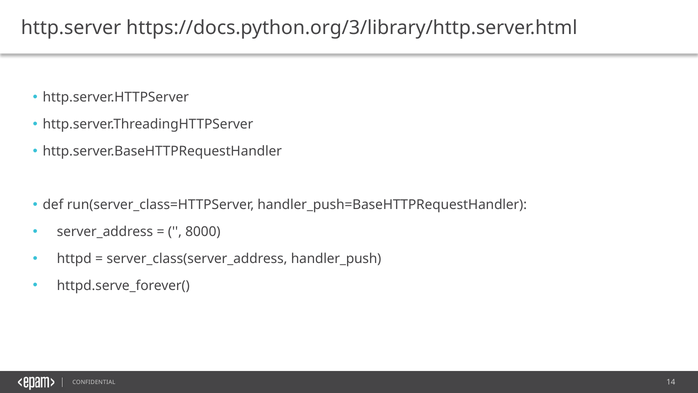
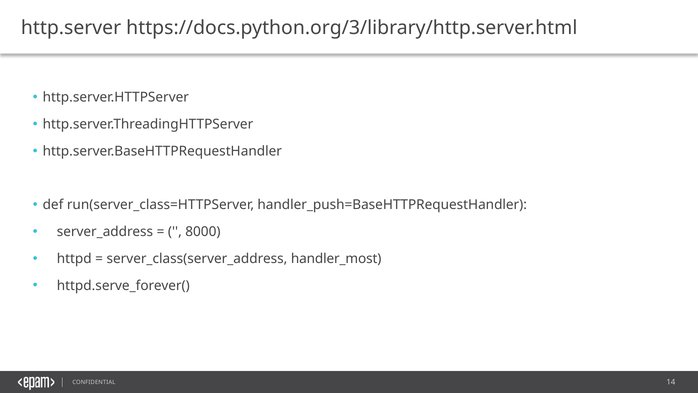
handler_push: handler_push -> handler_most (336, 259)
